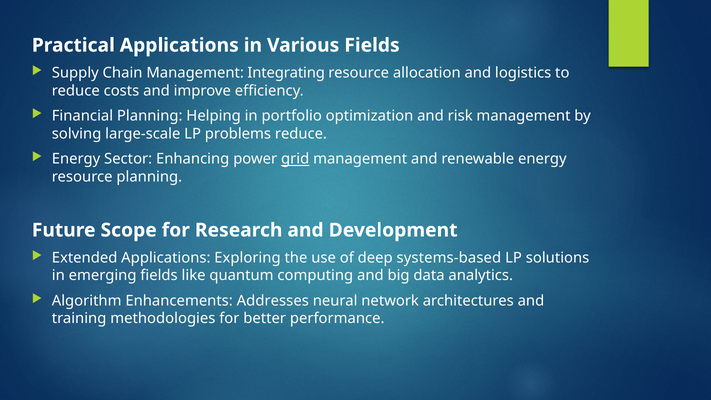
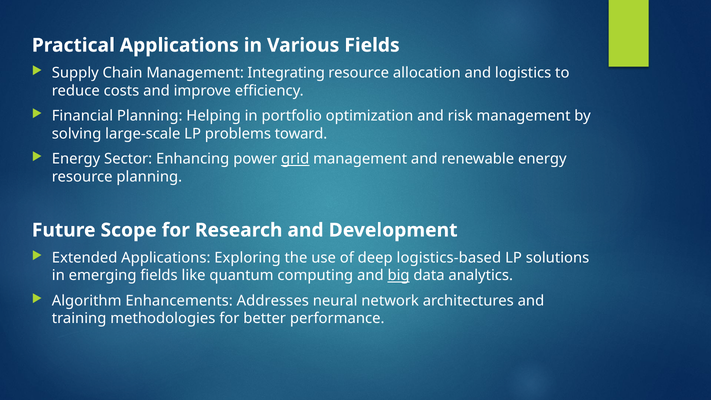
problems reduce: reduce -> toward (301, 134)
systems-based: systems-based -> logistics-based (449, 258)
big underline: none -> present (399, 276)
